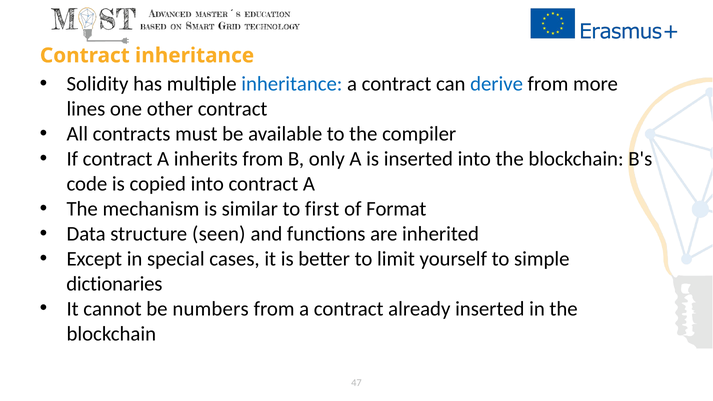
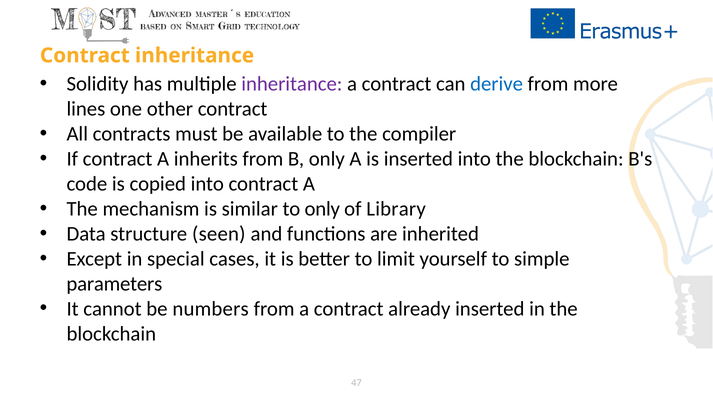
inheritance colour: blue -> purple (292, 84)
to first: first -> only (322, 209)
Format: Format -> Library (396, 209)
dictionaries: dictionaries -> parameters (114, 284)
